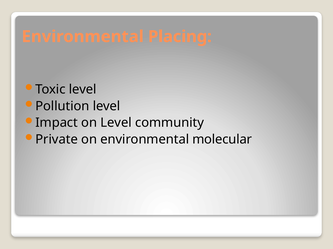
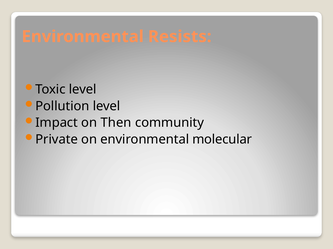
Placing: Placing -> Resists (180, 37)
on Level: Level -> Then (116, 123)
